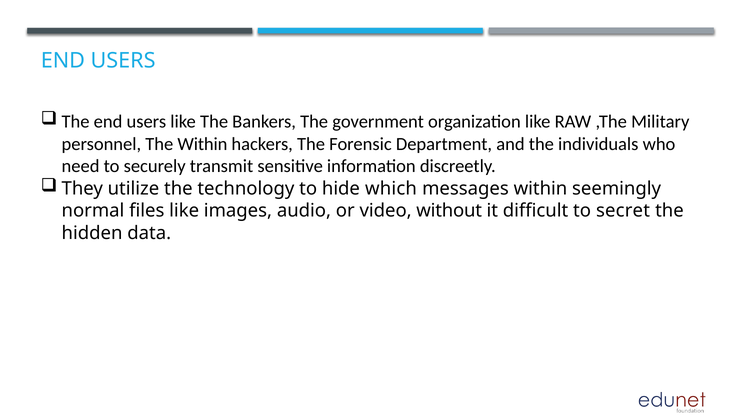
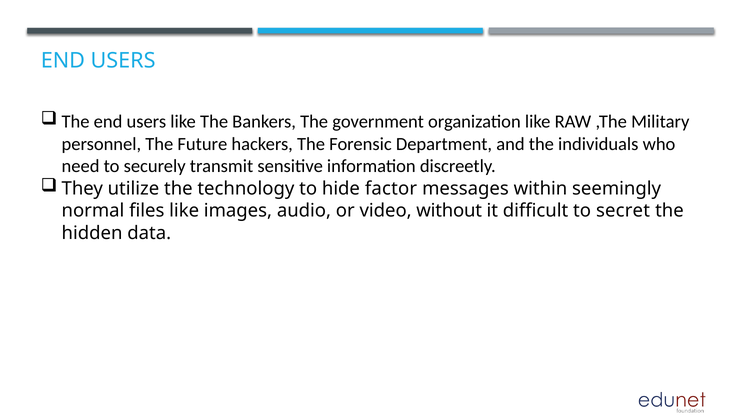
The Within: Within -> Future (202, 144)
which: which -> factor (391, 188)
